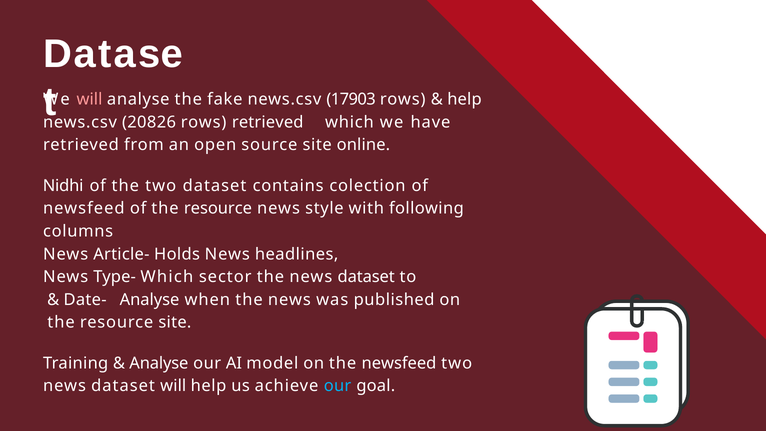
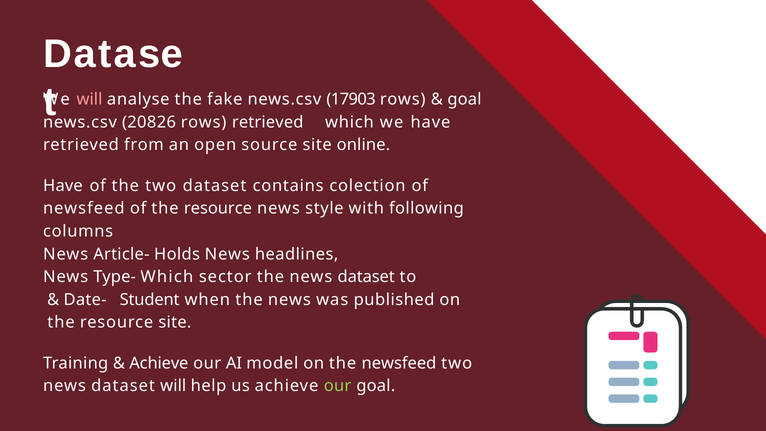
help: help -> goal (464, 100)
Nidhi: Nidhi -> Have (63, 186)
Date- Analyse: Analyse -> Student (150, 300)
Analyse: Analyse -> Achieve (159, 363)
our colour: light blue -> light green (338, 386)
